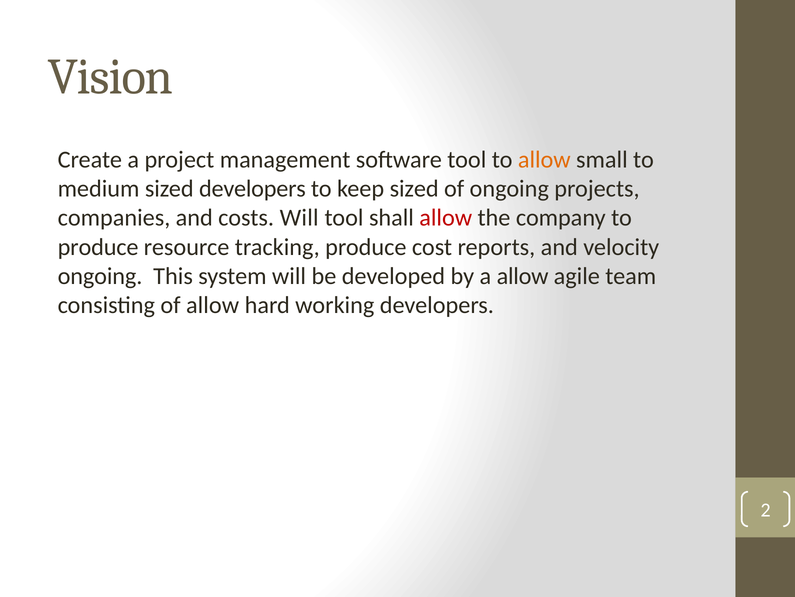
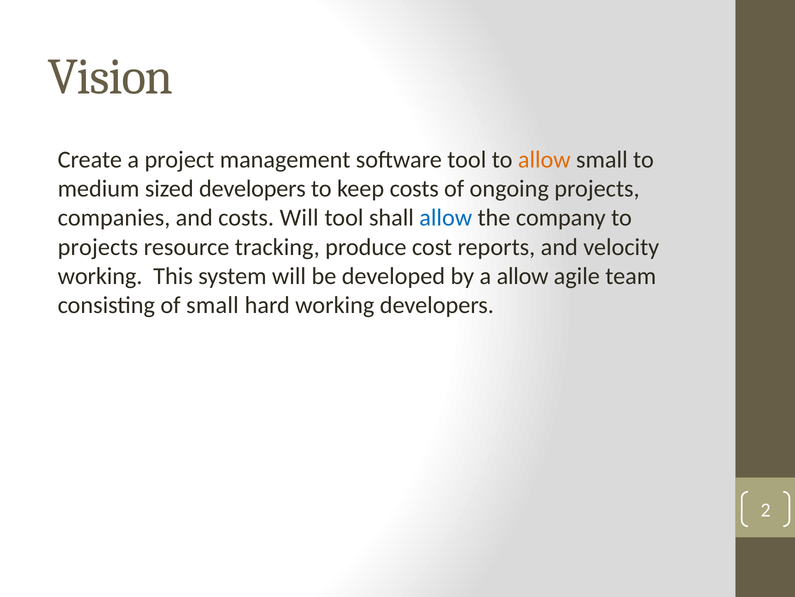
keep sized: sized -> costs (414, 189)
allow colour: red -> blue (446, 218)
produce: produce -> projects (98, 247)
ongoing: ongoing -> working (100, 276)
of allow: allow -> small (212, 305)
